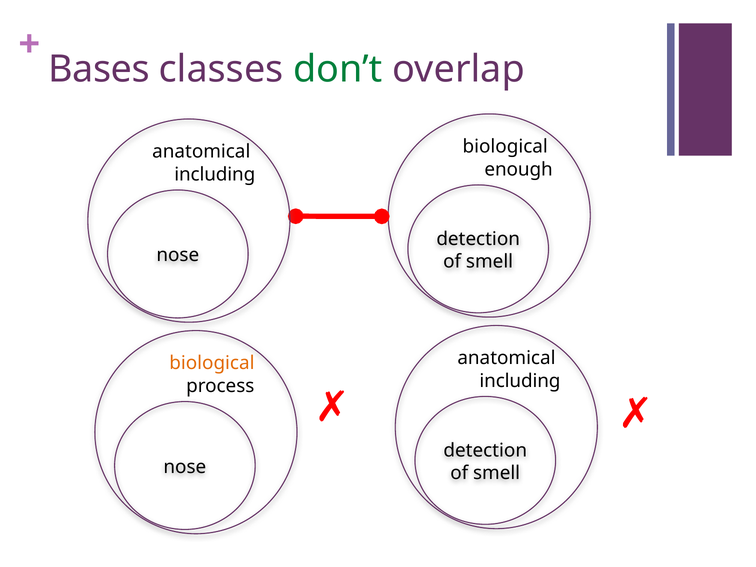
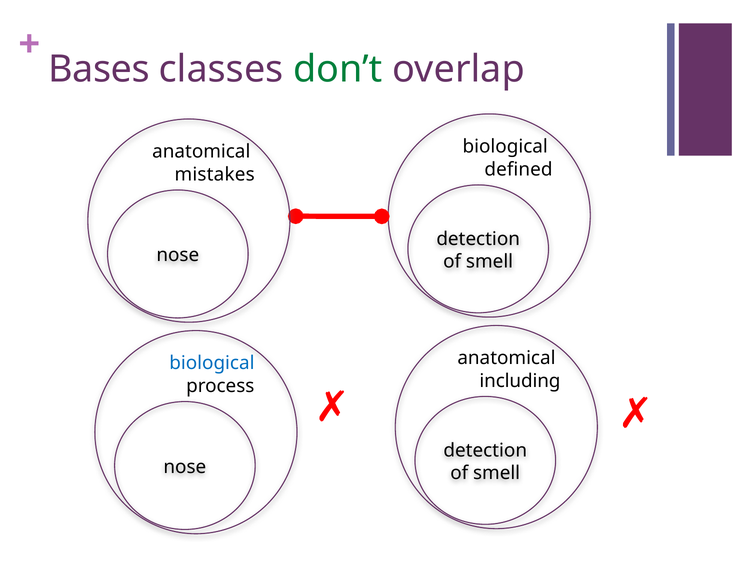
enough: enough -> defined (519, 169)
including: including -> mistakes (215, 174)
biological colour: orange -> blue (212, 363)
